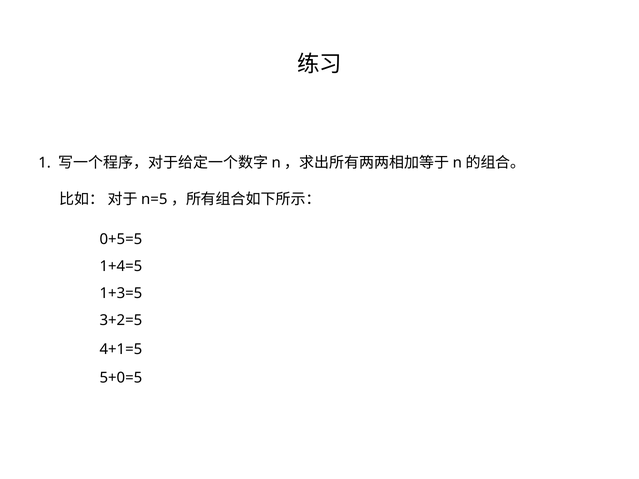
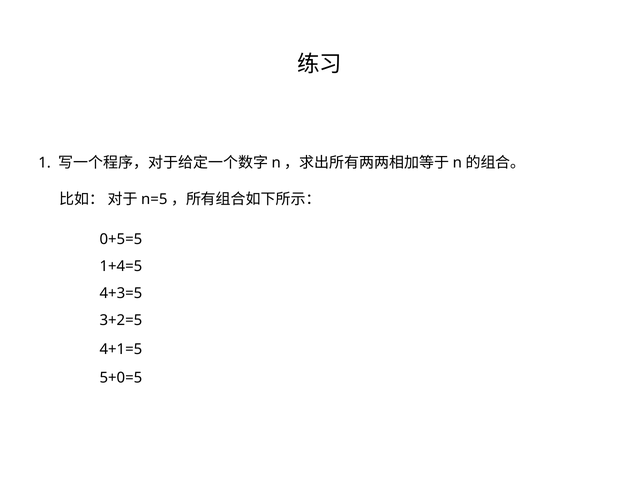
1+3=5: 1+3=5 -> 4+3=5 (121, 294)
